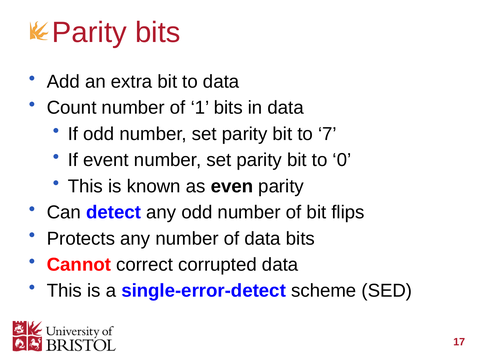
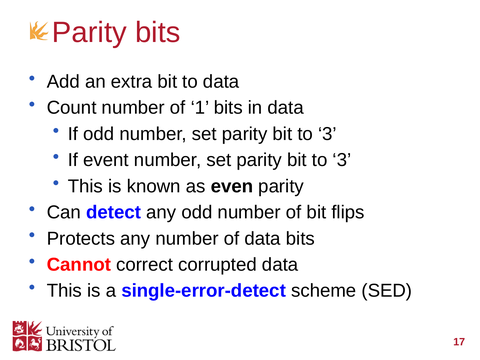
7: 7 -> 3 (327, 134)
0: 0 -> 3 (342, 160)
